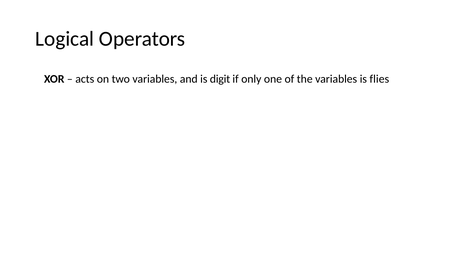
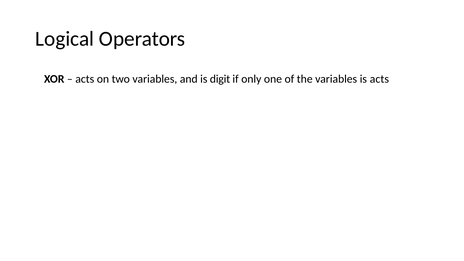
is flies: flies -> acts (379, 79)
